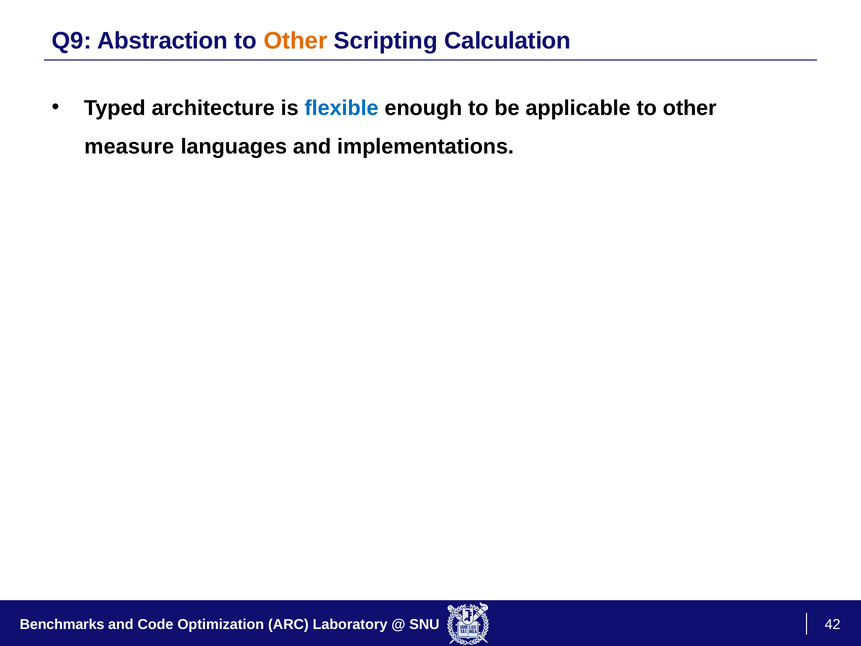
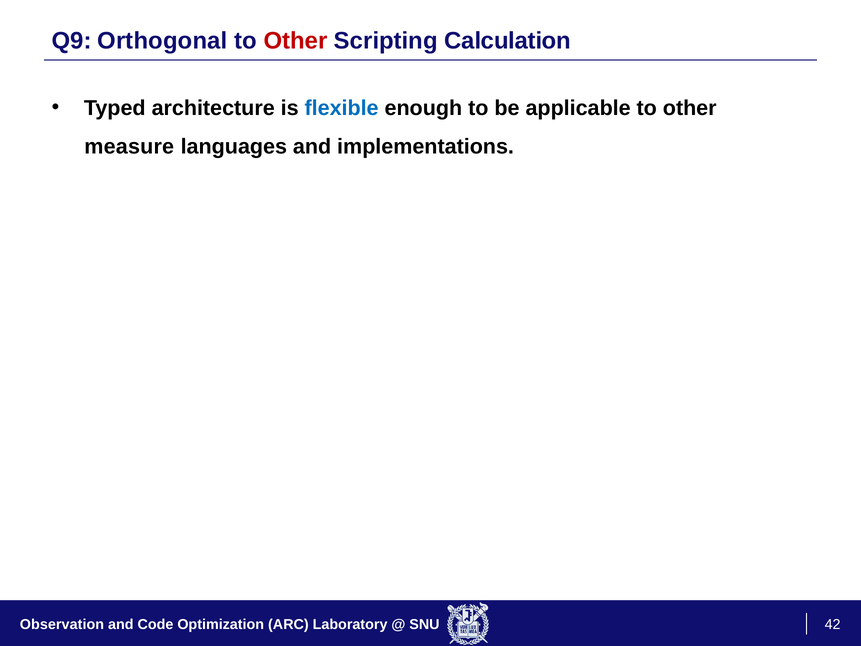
Abstraction: Abstraction -> Orthogonal (162, 41)
Other colour: orange -> red (295, 41)
Benchmarks: Benchmarks -> Observation (62, 624)
